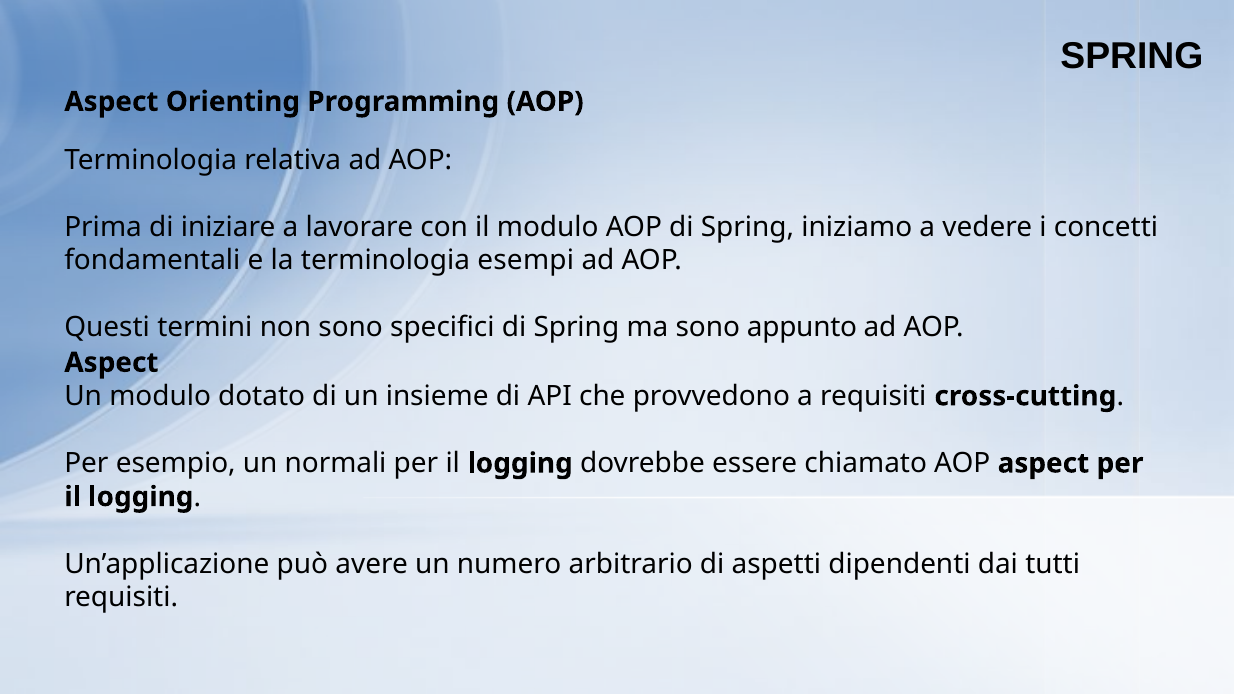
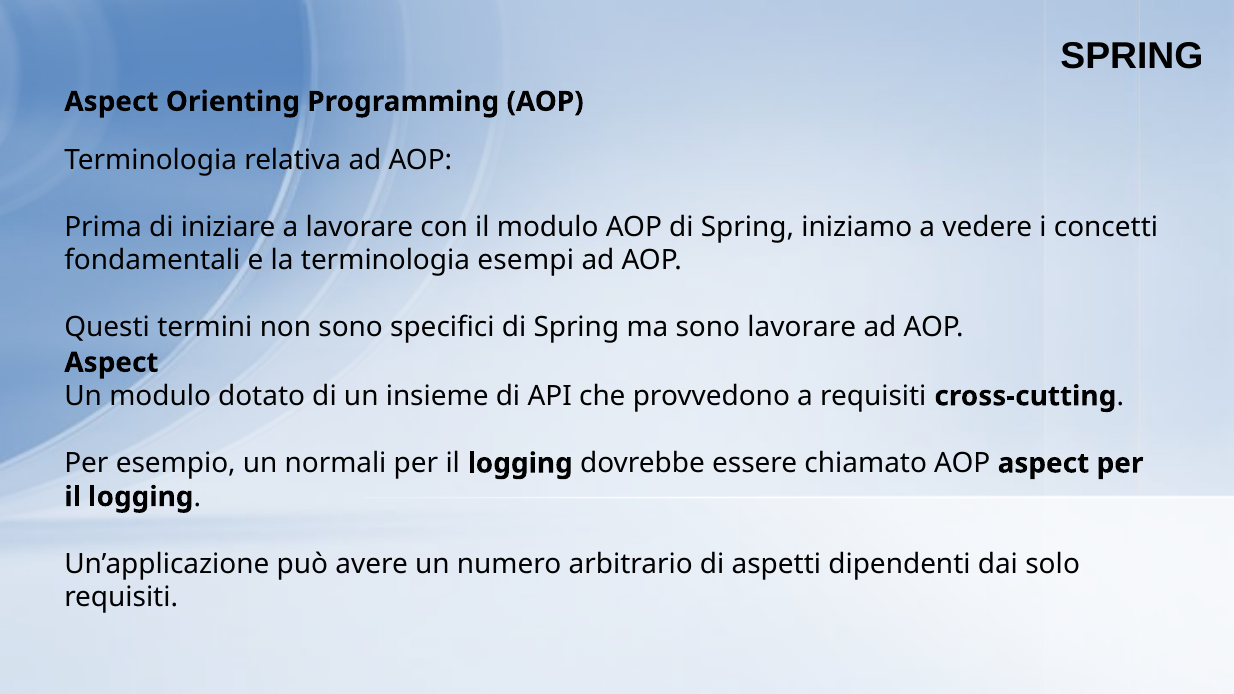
sono appunto: appunto -> lavorare (802, 328)
tutti: tutti -> solo (1053, 564)
